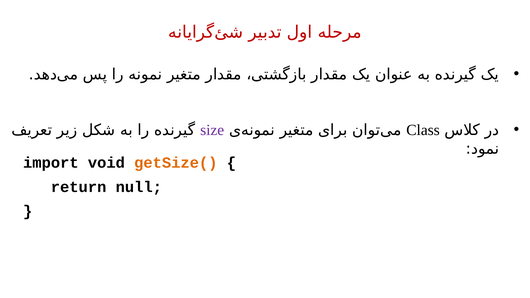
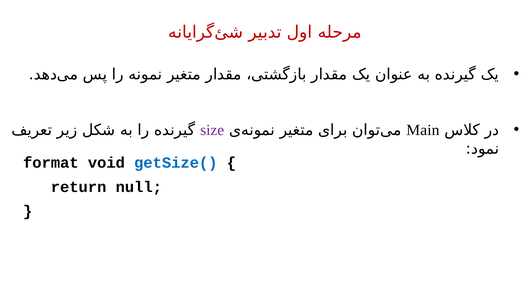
Class: Class -> Main (423, 130)
import: import -> format (51, 163)
getSize( colour: orange -> blue (176, 163)
